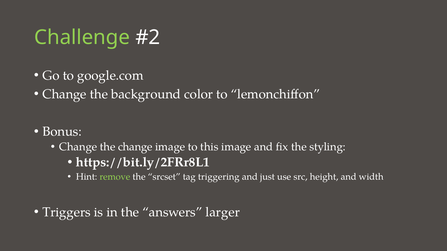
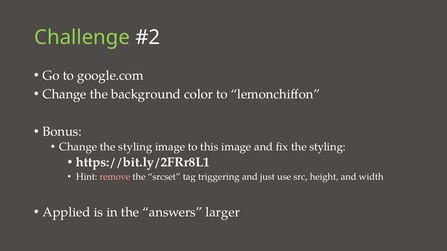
Change the change: change -> styling (135, 147)
remove colour: light green -> pink (115, 177)
Triggers: Triggers -> Applied (67, 212)
